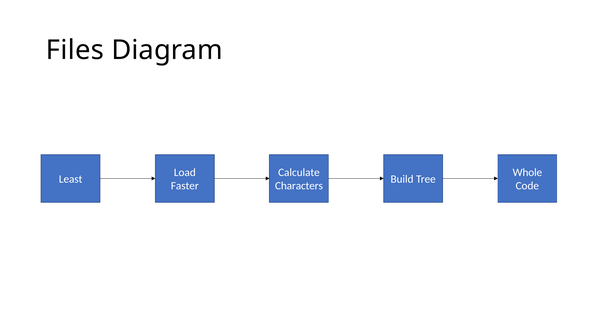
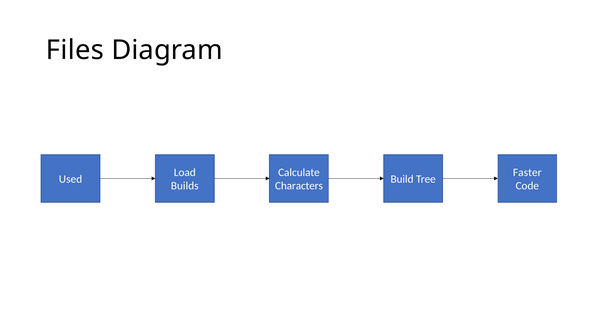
Whole: Whole -> Faster (527, 173)
Least: Least -> Used (71, 179)
Faster: Faster -> Builds (185, 186)
